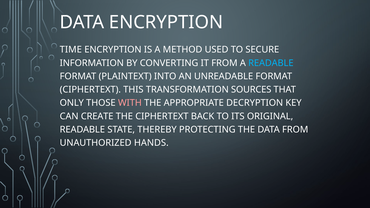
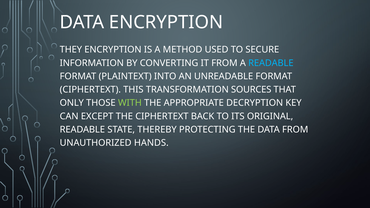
TIME: TIME -> THEY (71, 50)
WITH colour: pink -> light green (130, 103)
CREATE: CREATE -> EXCEPT (97, 116)
